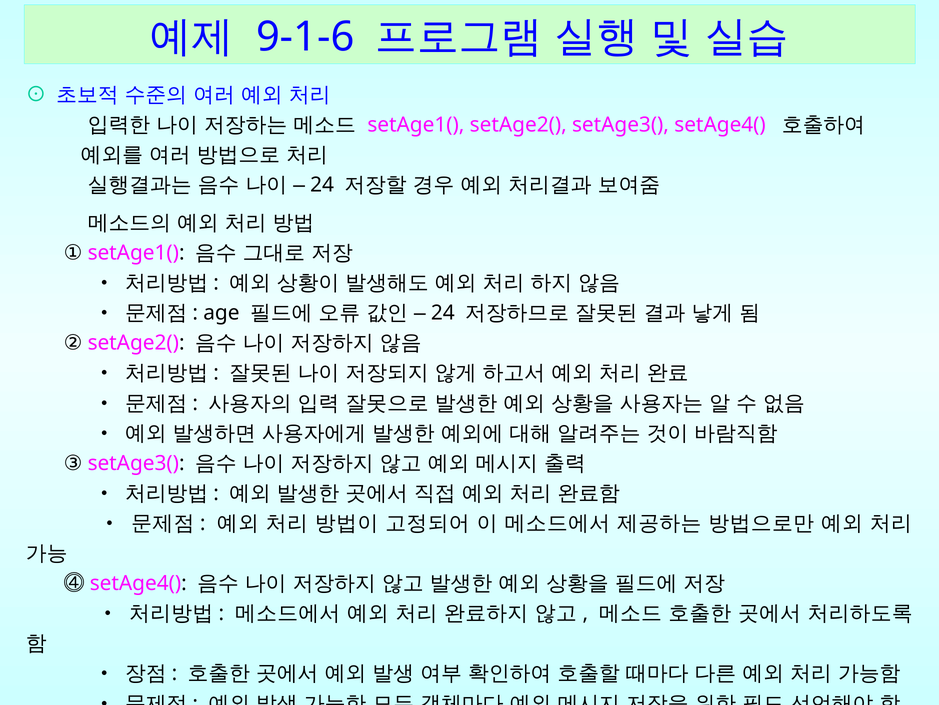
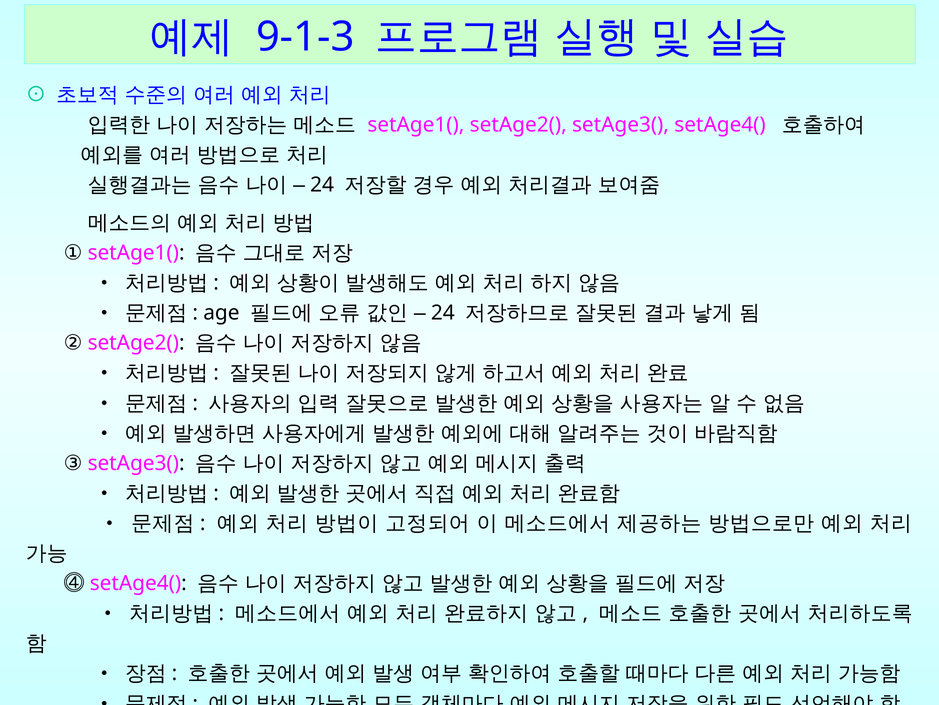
9-1-6: 9-1-6 -> 9-1-3 (305, 37)
